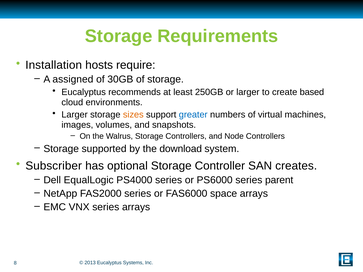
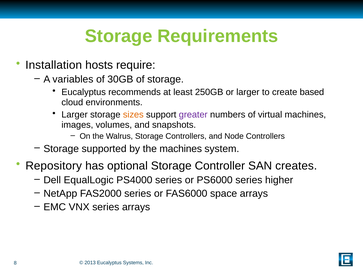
assigned: assigned -> variables (73, 79)
greater colour: blue -> purple (193, 115)
the download: download -> machines (181, 149)
Subscriber: Subscriber -> Repository (54, 166)
parent: parent -> higher (279, 180)
